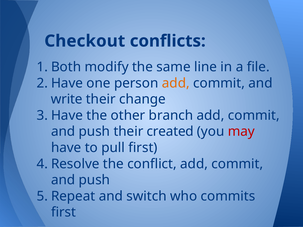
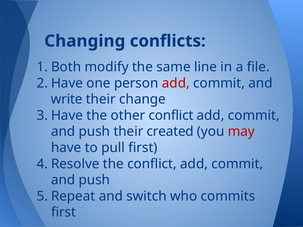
Checkout: Checkout -> Changing (85, 41)
add colour: orange -> red (176, 83)
other branch: branch -> conflict (171, 116)
